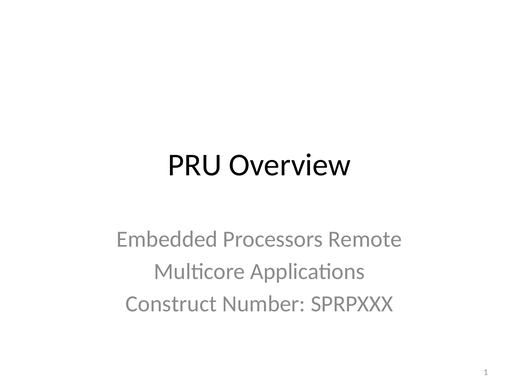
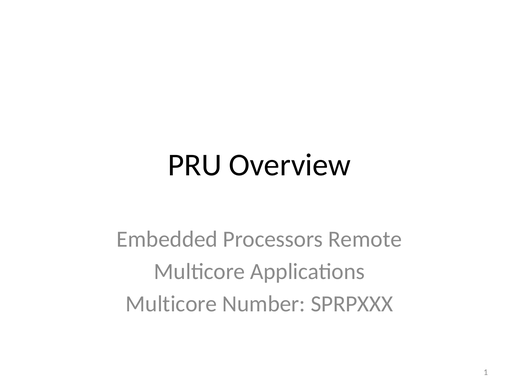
Construct: Construct -> Multicore (171, 303)
